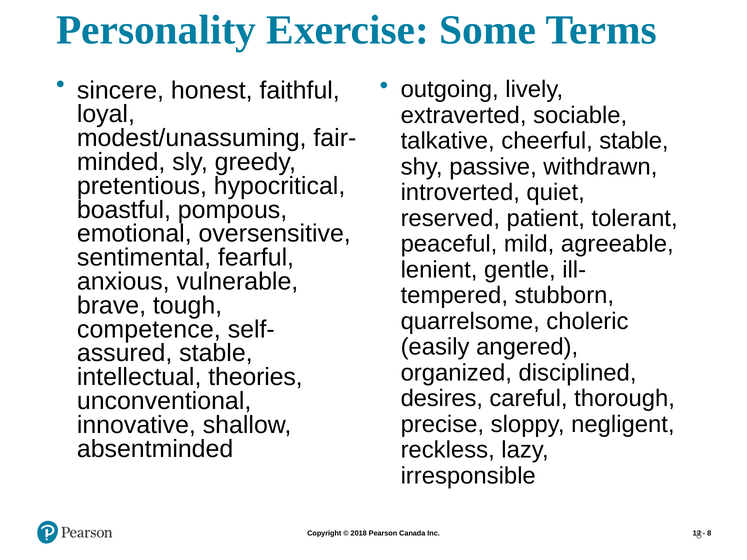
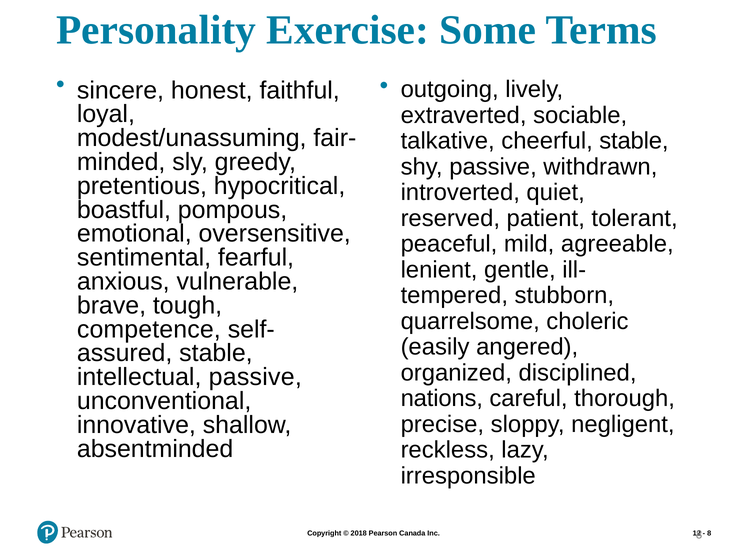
intellectual theories: theories -> passive (255, 377)
desires: desires -> nations (442, 399)
